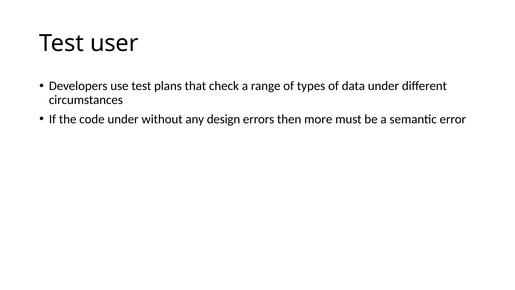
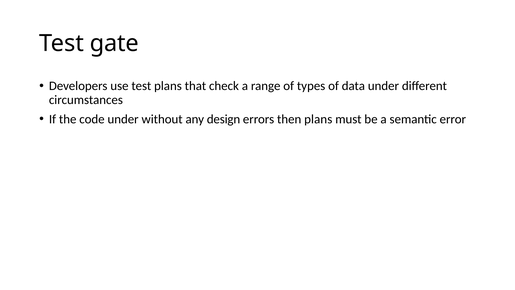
user: user -> gate (114, 43)
then more: more -> plans (318, 119)
